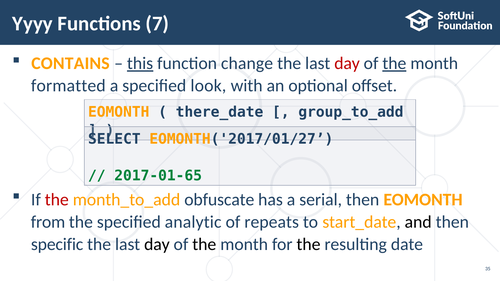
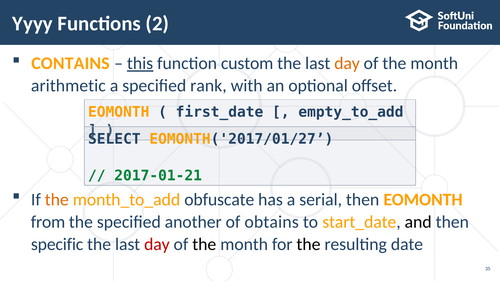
7: 7 -> 2 (157, 24)
change: change -> custom (247, 63)
day colour: red -> orange (347, 63)
the underline: present -> none (394, 63)
formatted: formatted -> arithmetic (68, 86)
look: look -> rank (208, 86)
there_date: there_date -> first_date (220, 112)
group_to_add: group_to_add -> empty_to_add (351, 112)
2017-01-65: 2017-01-65 -> 2017-01-21 (158, 176)
the colour: red -> orange (57, 200)
analytic: analytic -> another (193, 222)
repeats: repeats -> obtains (272, 222)
day colour: black -> red (157, 244)
